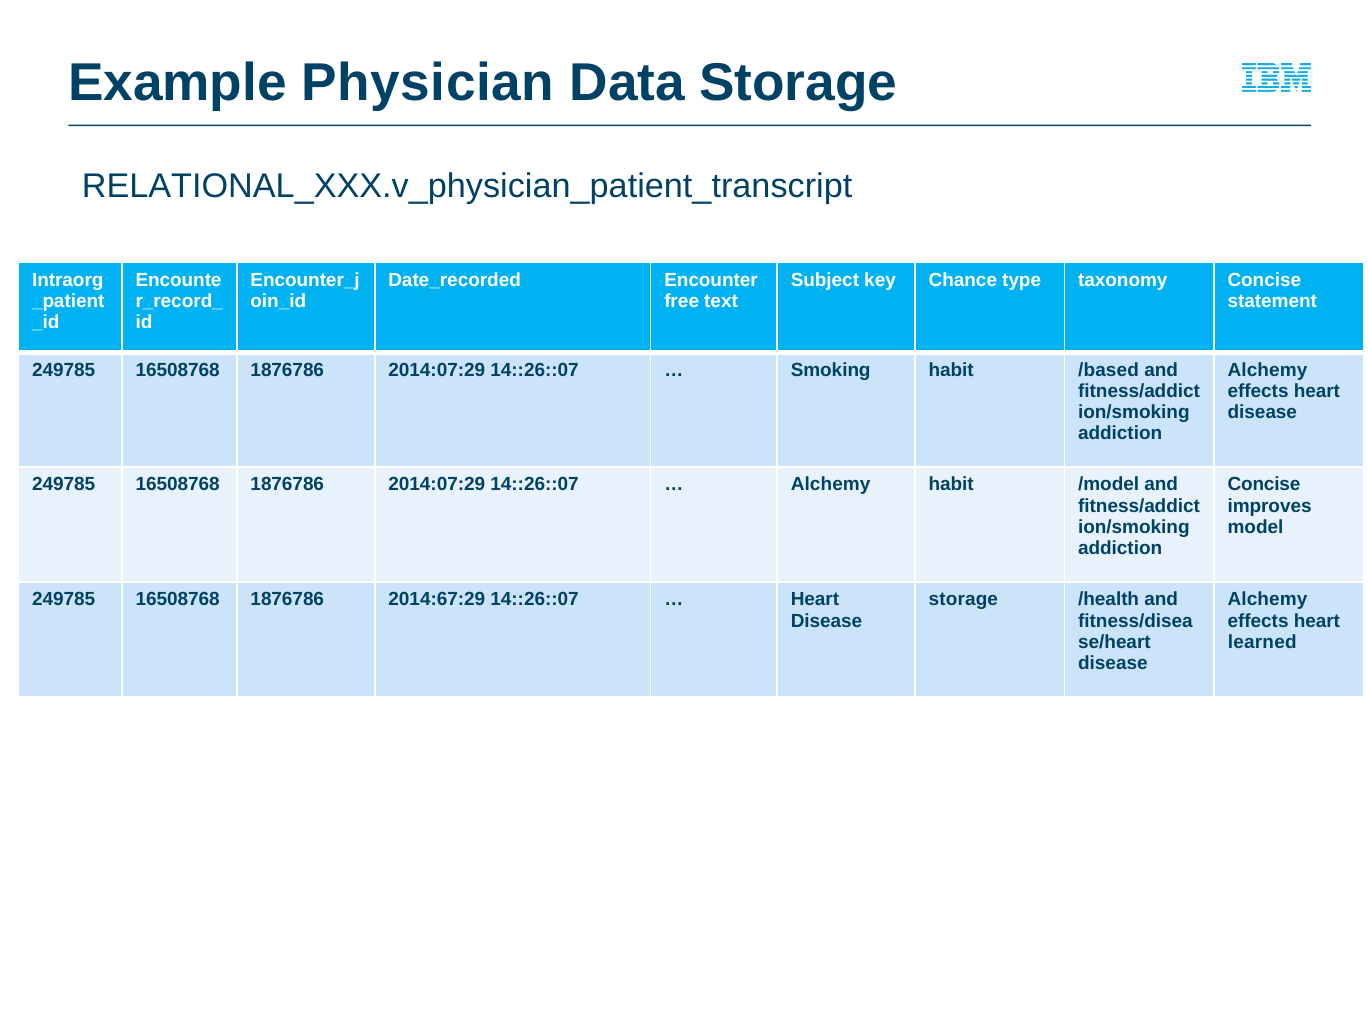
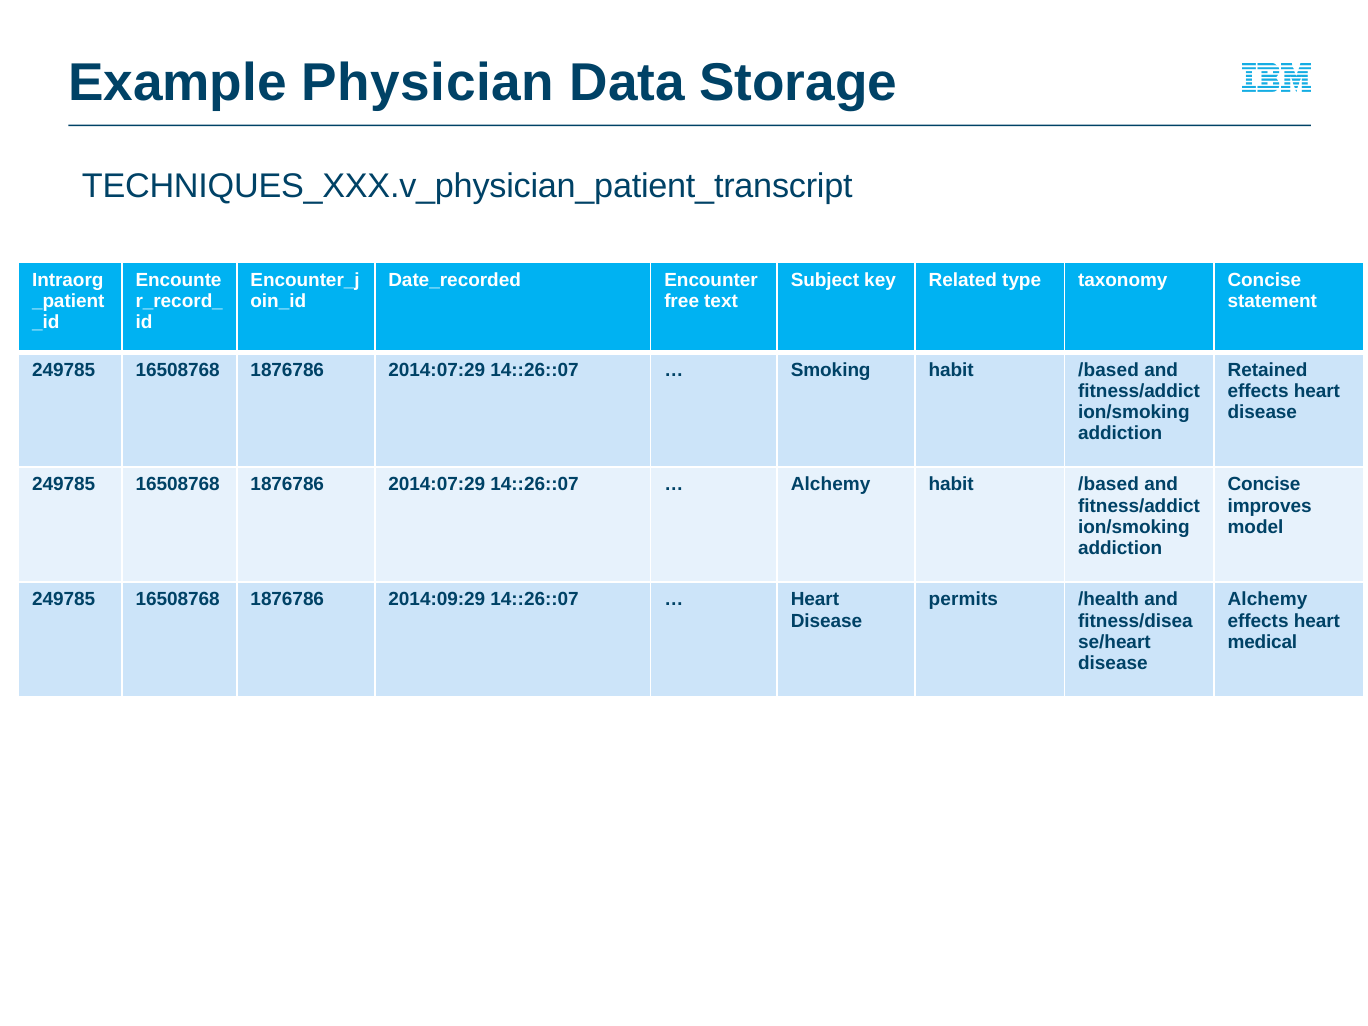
RELATIONAL_XXX.v_physician_patient_transcript: RELATIONAL_XXX.v_physician_patient_transcript -> TECHNIQUES_XXX.v_physician_patient_transcript (467, 186)
Chance: Chance -> Related (963, 280)
Alchemy: Alchemy -> Retained (1268, 370)
/model: /model -> /based (1109, 485)
2014:67:29: 2014:67:29 -> 2014:09:29 (437, 600)
storage: storage -> permits (963, 600)
learned: learned -> medical (1262, 642)
